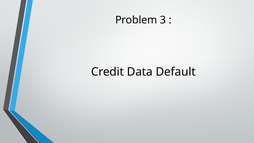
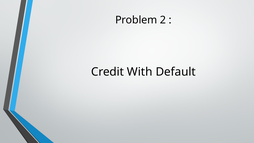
3: 3 -> 2 (163, 20)
Data: Data -> With (140, 72)
